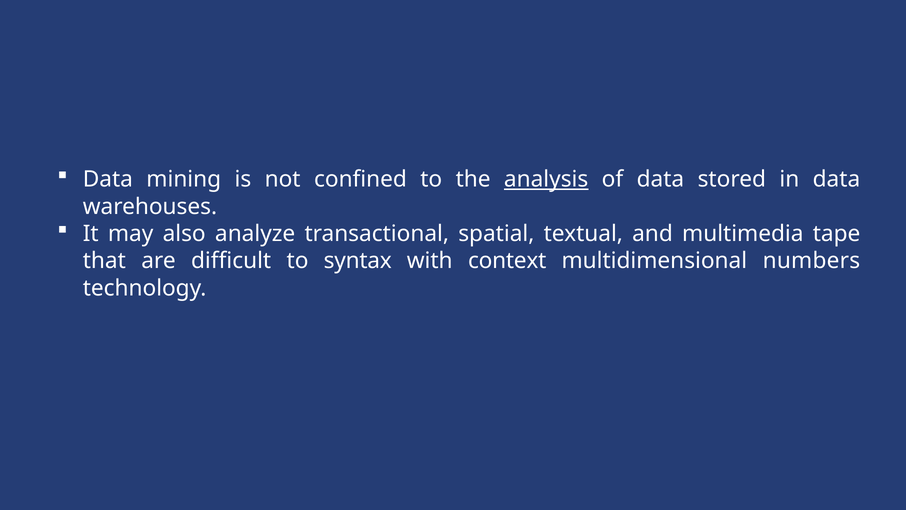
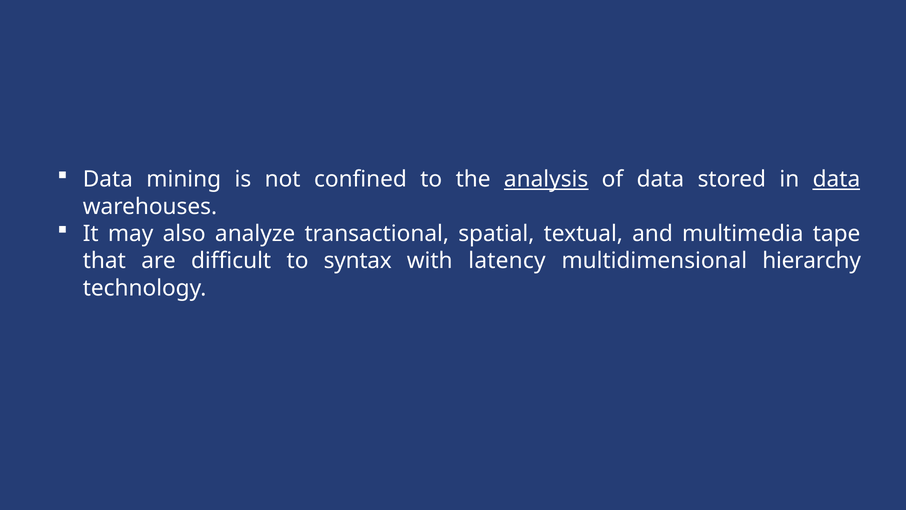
data underline: none -> present (836, 179)
context: context -> latency (507, 261)
numbers: numbers -> hierarchy (812, 261)
